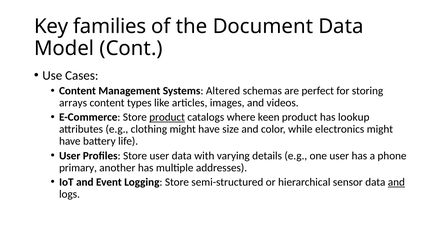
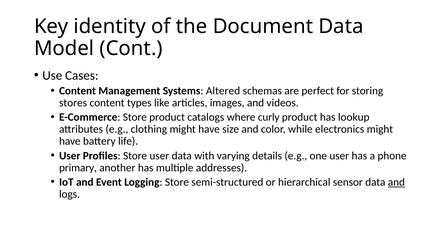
families: families -> identity (110, 26)
arrays: arrays -> stores (73, 103)
product underline: present -> none (167, 117)
keen: keen -> curly (269, 117)
